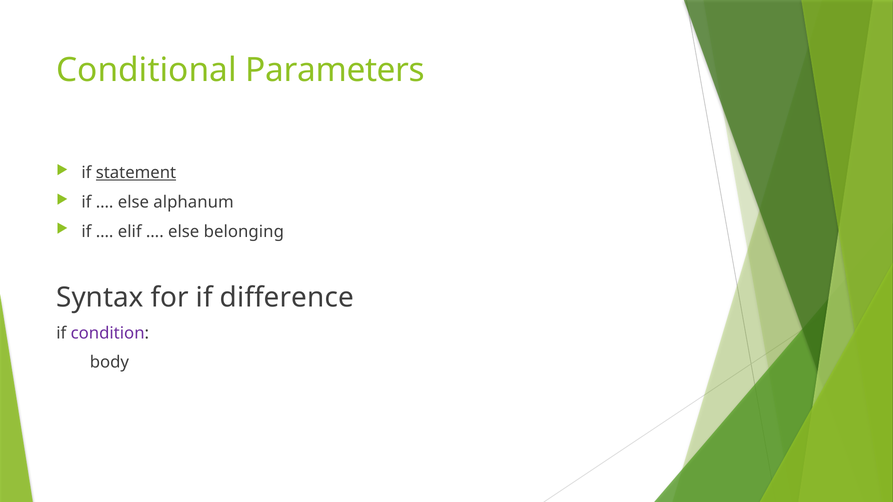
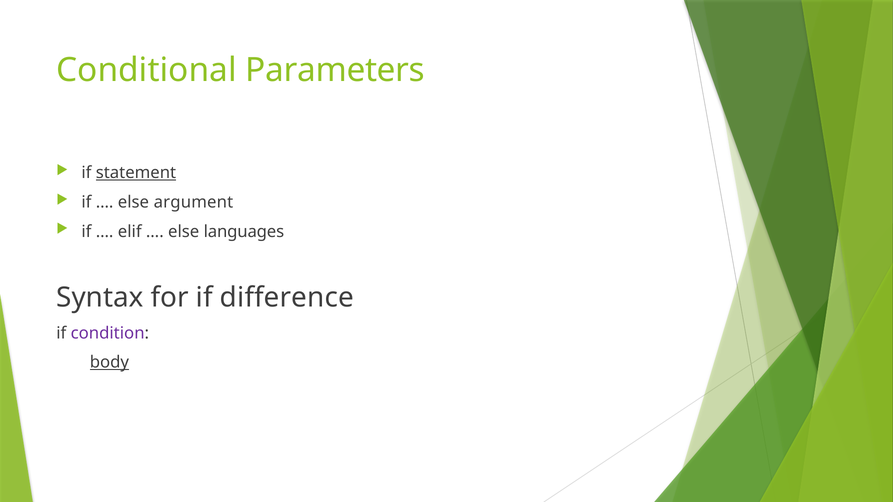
alphanum: alphanum -> argument (193, 202)
belonging: belonging -> languages (244, 232)
body underline: none -> present (109, 363)
